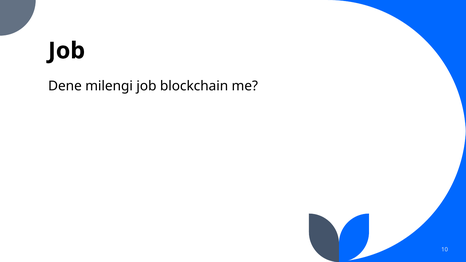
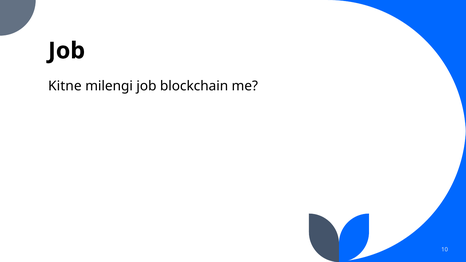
Dene: Dene -> Kitne (65, 86)
